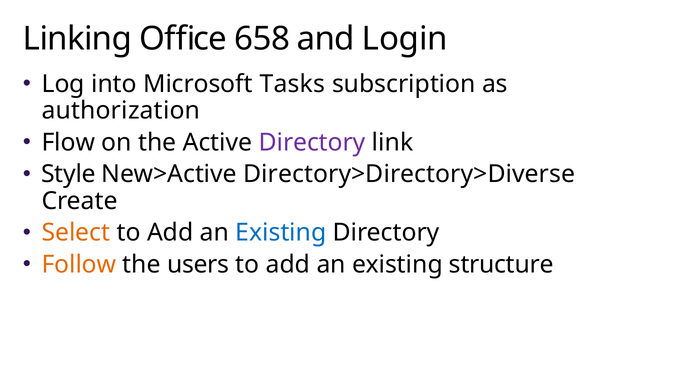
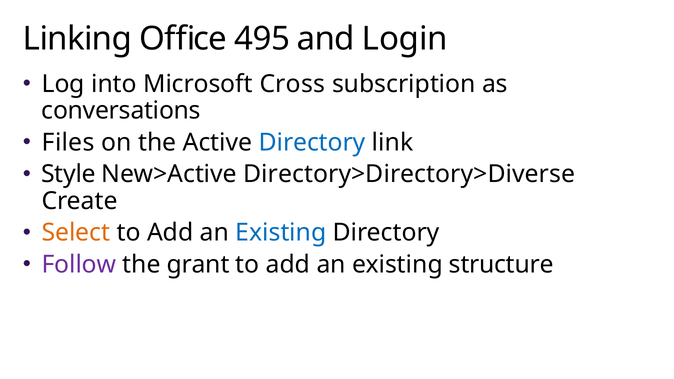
658: 658 -> 495 (262, 39)
Tasks: Tasks -> Cross (292, 84)
authorization: authorization -> conversations (121, 111)
Flow: Flow -> Files (68, 143)
Directory colour: purple -> blue (312, 143)
Follow colour: orange -> purple (79, 264)
users: users -> grant (198, 264)
